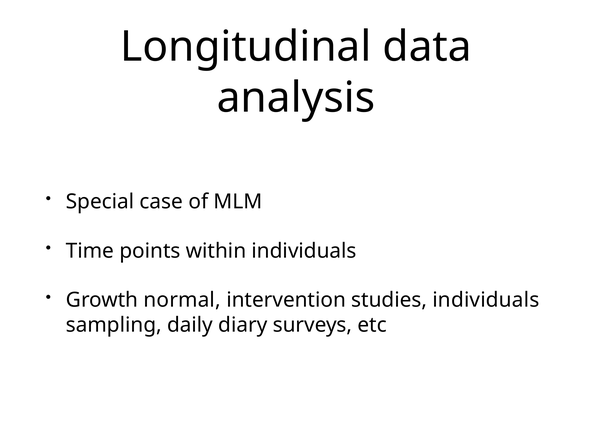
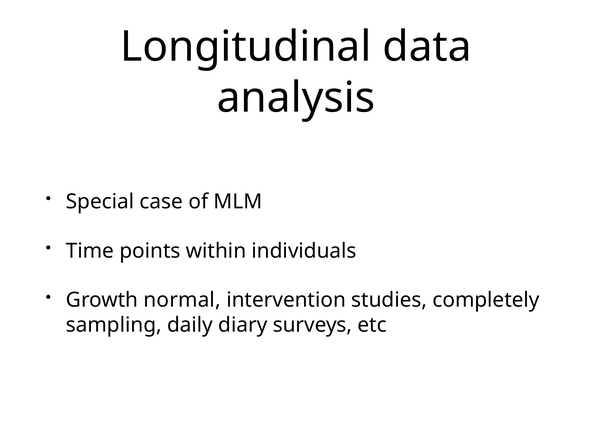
studies individuals: individuals -> completely (486, 300)
